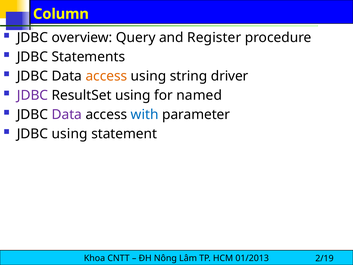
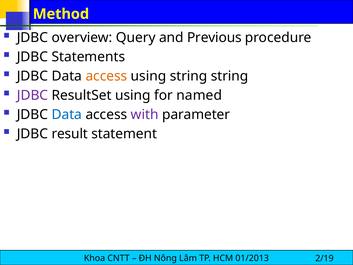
Column: Column -> Method (61, 14)
Register: Register -> Previous (214, 37)
string driver: driver -> string (230, 76)
Data colour: purple -> blue (67, 114)
with colour: blue -> purple (145, 114)
JDBC using: using -> result (70, 134)
